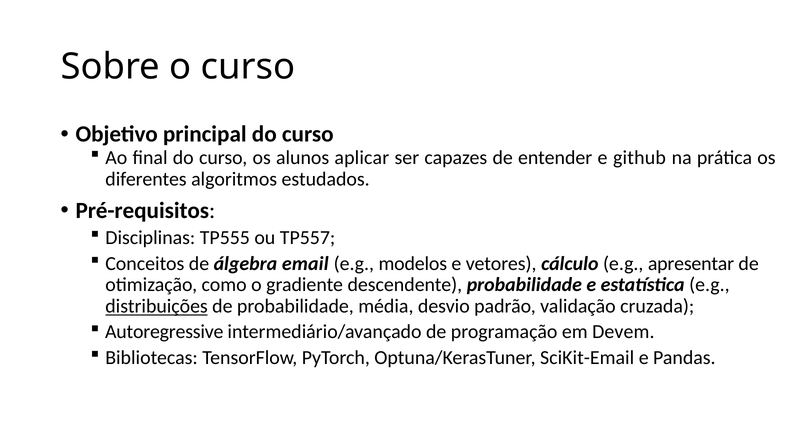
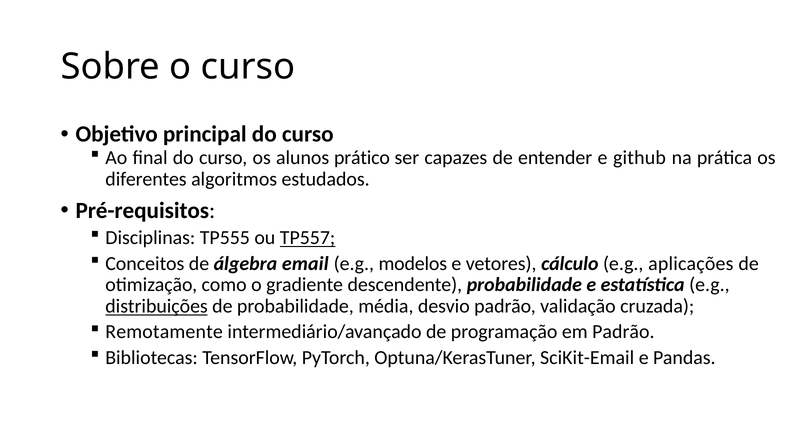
aplicar: aplicar -> prático (362, 158)
TP557 underline: none -> present (308, 238)
apresentar: apresentar -> aplicações (691, 264)
Autoregressive: Autoregressive -> Remotamente (164, 332)
em Devem: Devem -> Padrão (623, 332)
